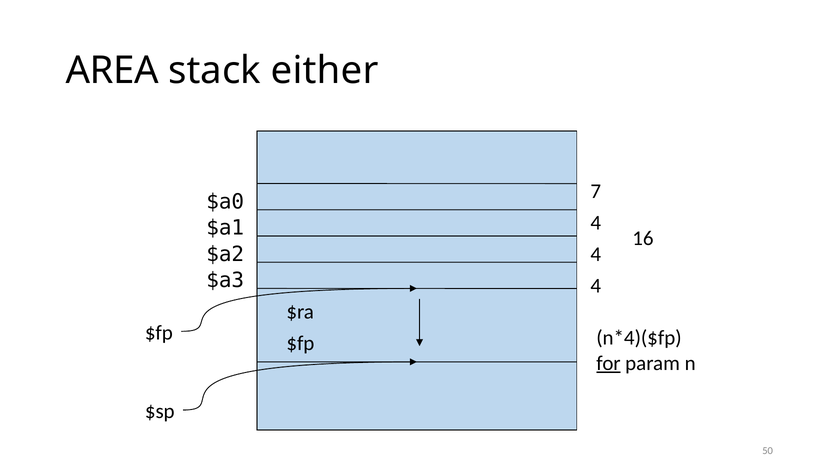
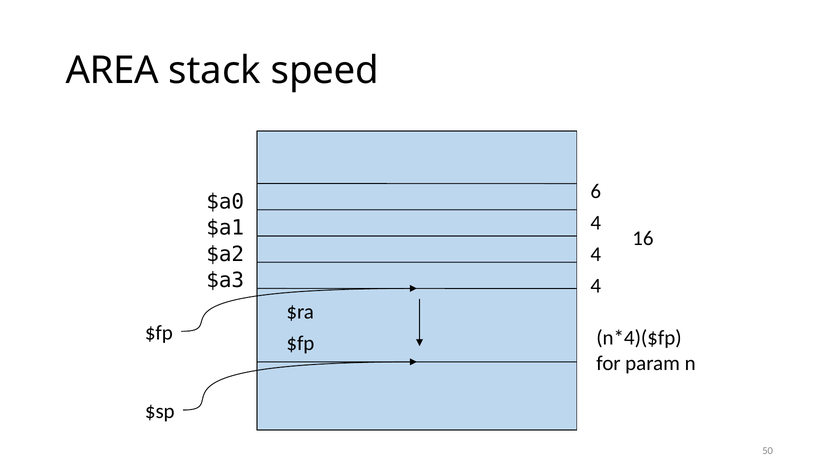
either: either -> speed (325, 71)
7: 7 -> 6 (596, 191)
for underline: present -> none (608, 363)
